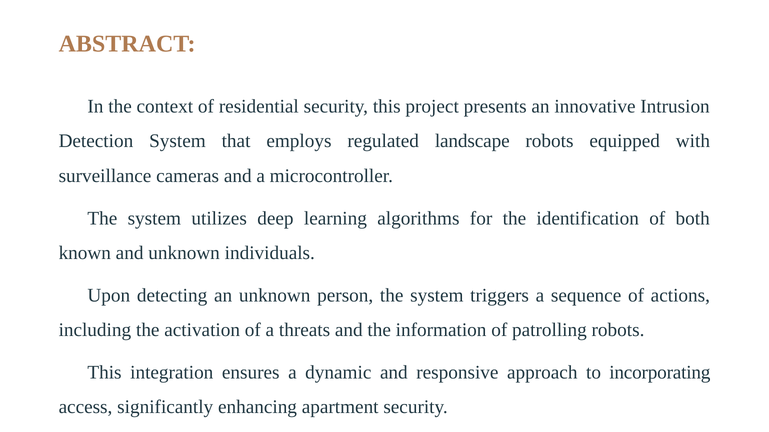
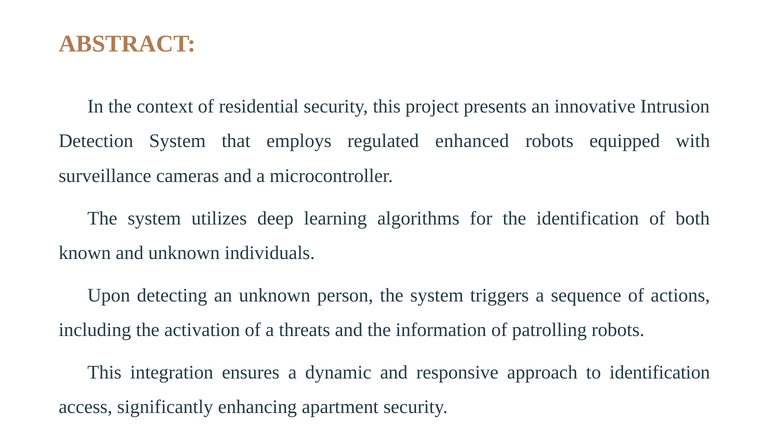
landscape: landscape -> enhanced (472, 141)
to incorporating: incorporating -> identification (660, 373)
